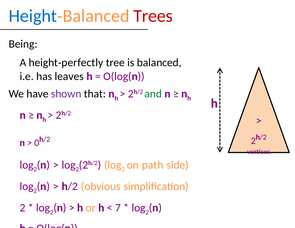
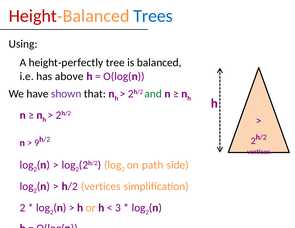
Height colour: blue -> red (33, 16)
Trees colour: red -> blue (153, 16)
Being: Being -> Using (23, 44)
leaves: leaves -> above (69, 76)
0: 0 -> 9 (37, 143)
obvious: obvious -> vertices (101, 186)
7: 7 -> 3 (118, 208)
